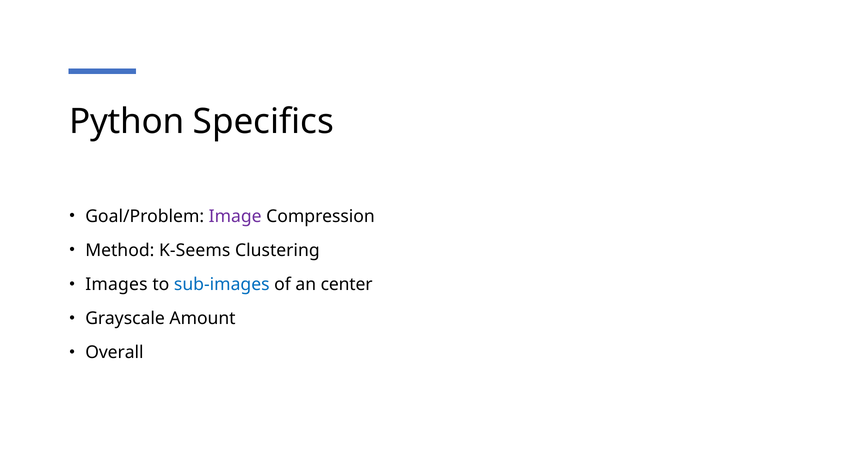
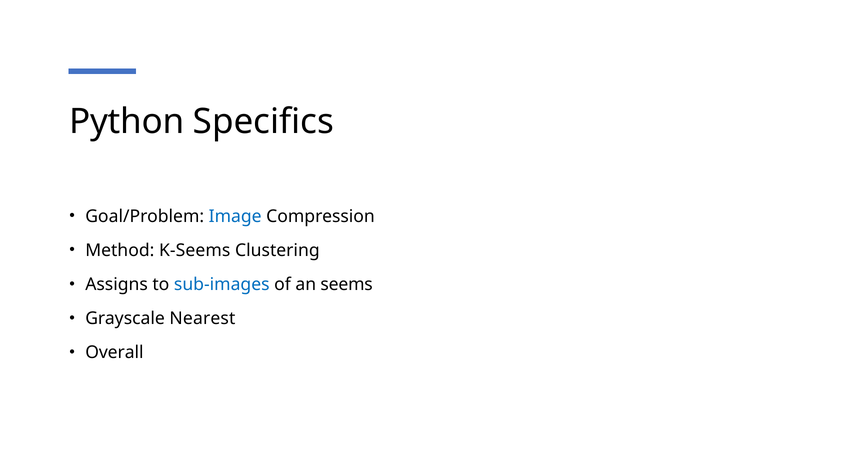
Image colour: purple -> blue (235, 216)
Images: Images -> Assigns (117, 284)
center: center -> seems (347, 284)
Amount: Amount -> Nearest (202, 318)
